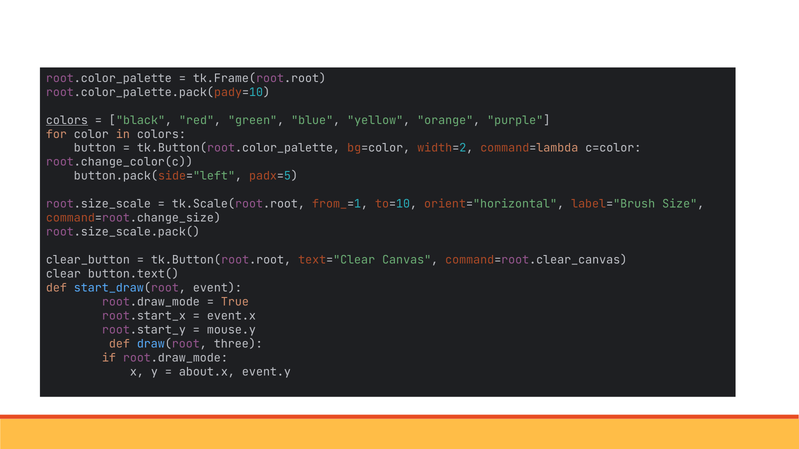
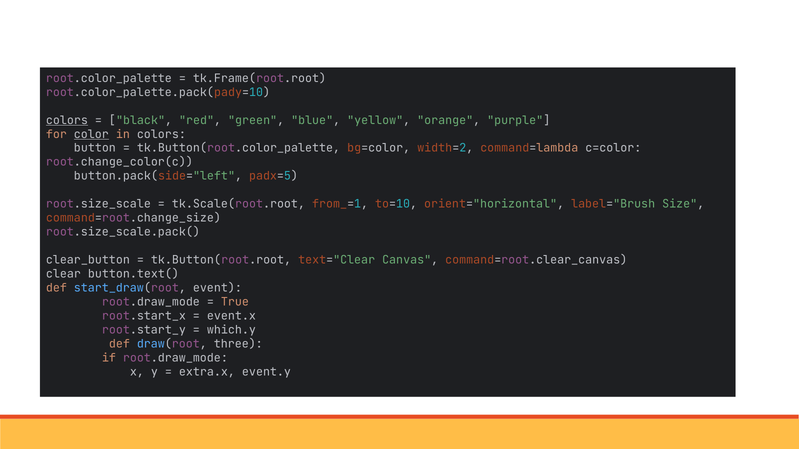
color underline: none -> present (91, 134)
mouse.y: mouse.y -> which.y (231, 330)
about.x: about.x -> extra.x (207, 372)
